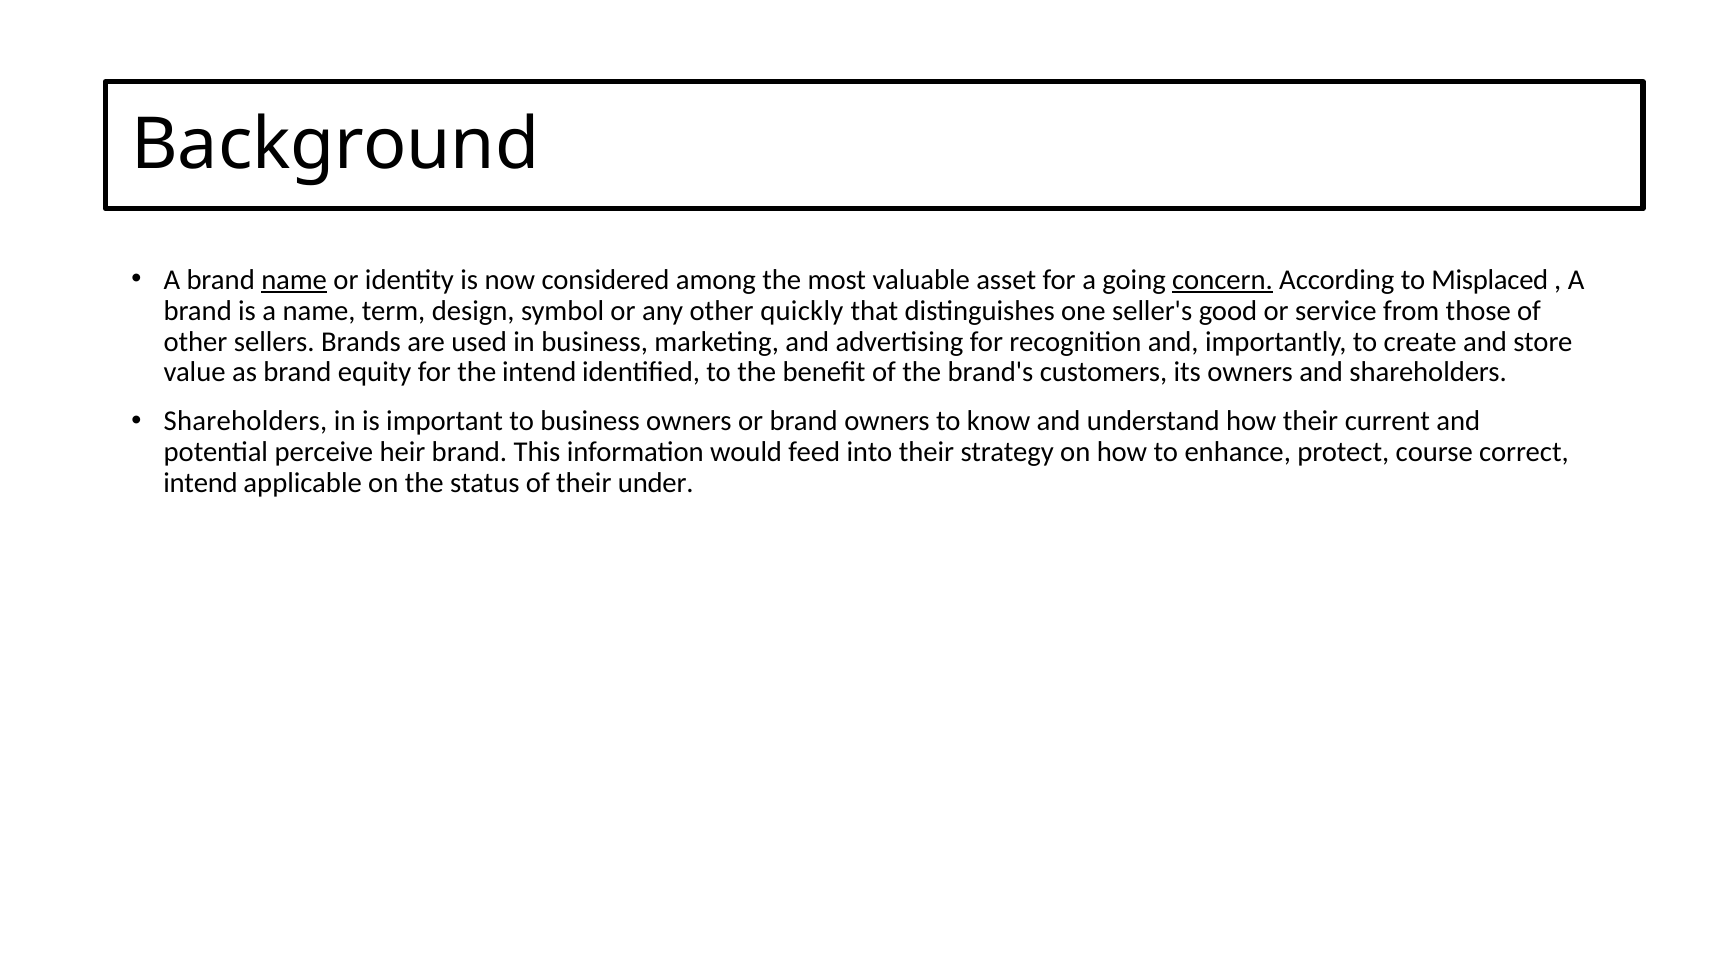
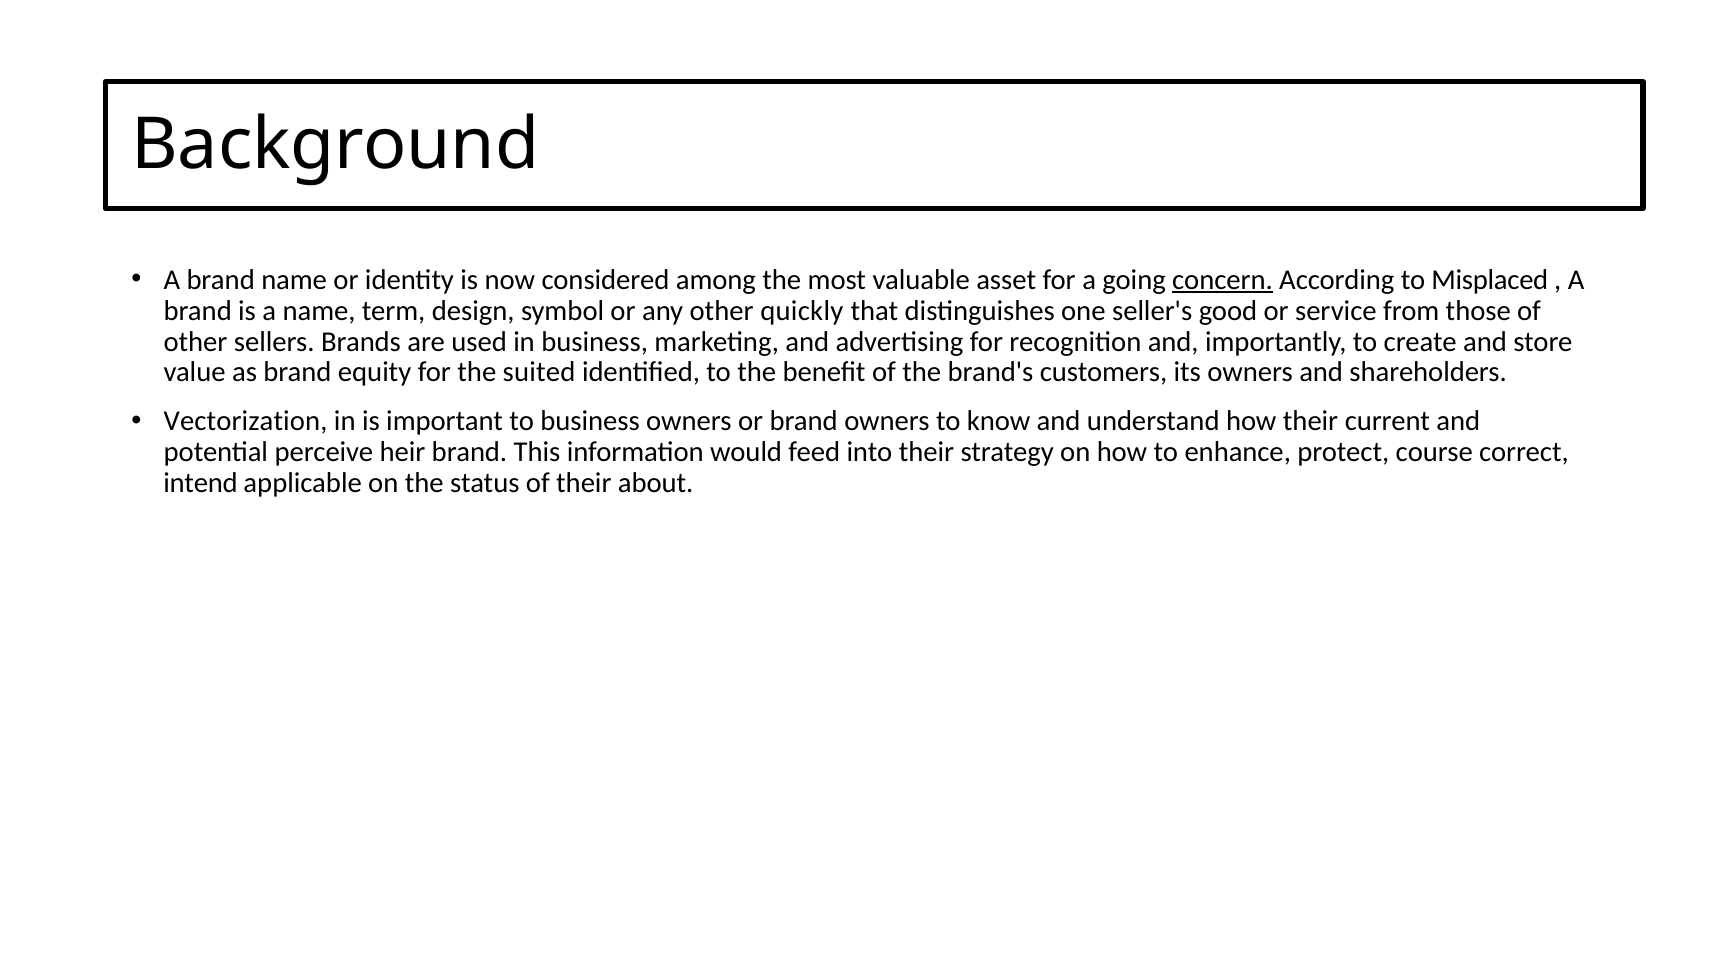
name underline: present -> none (294, 280)
the intend: intend -> suited (539, 373)
Shareholders: Shareholders -> Vectorization (246, 421)
under: under -> about (656, 483)
